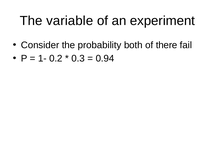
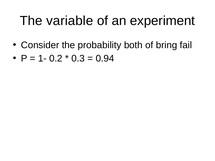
there: there -> bring (167, 45)
